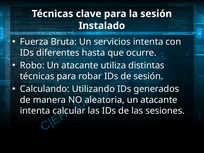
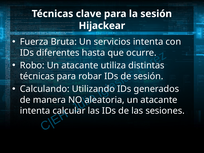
Instalado: Instalado -> Hijackear (102, 26)
